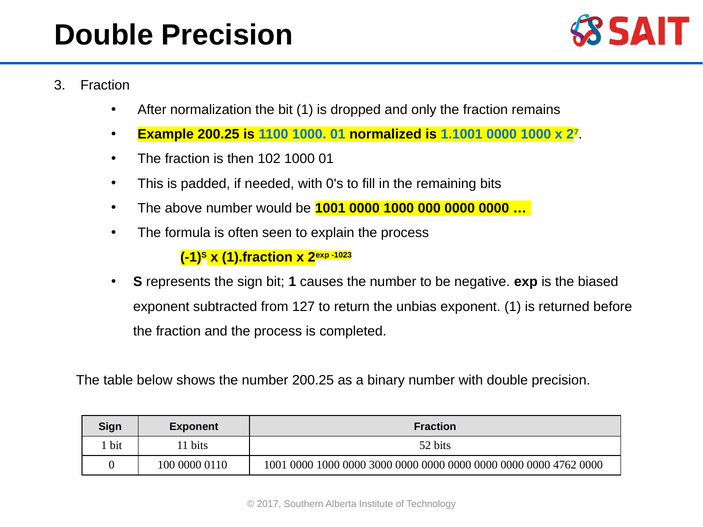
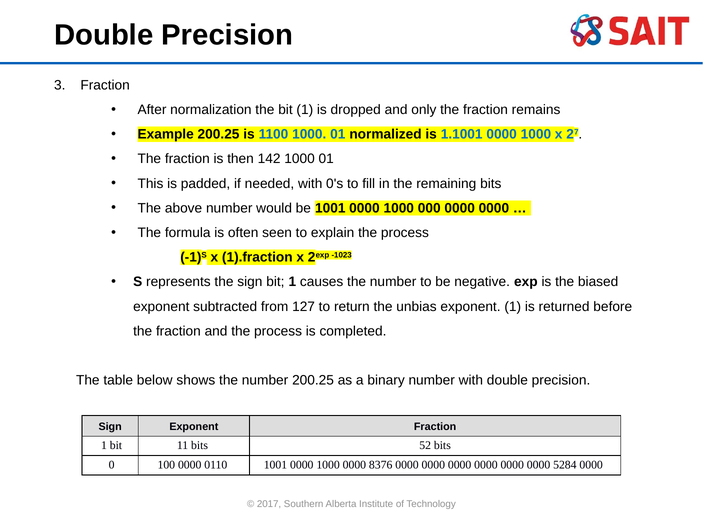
102: 102 -> 142 (269, 159)
3000: 3000 -> 8376 (381, 465)
4762: 4762 -> 5284 (565, 465)
